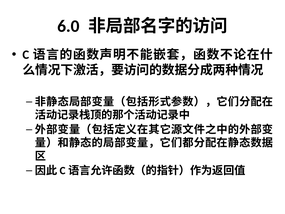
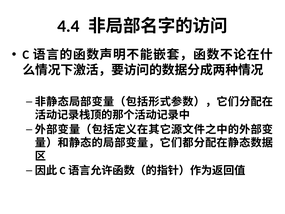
6.0: 6.0 -> 4.4 (68, 26)
